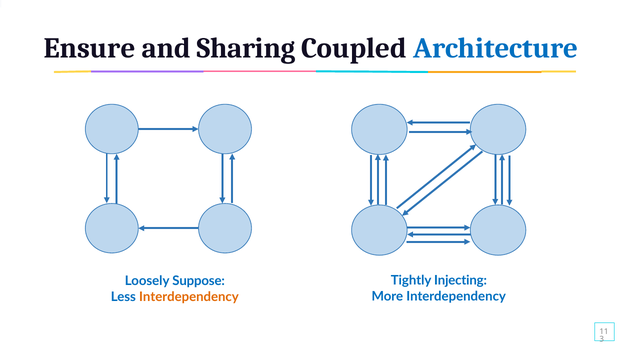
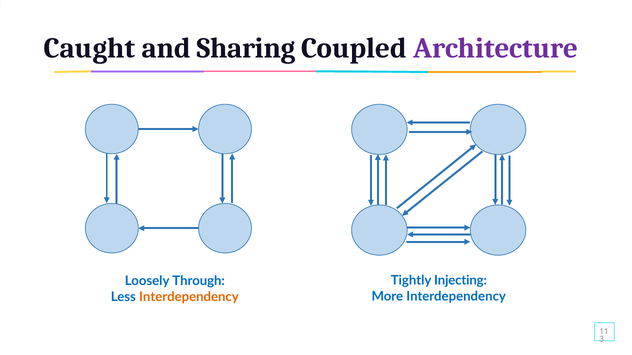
Ensure: Ensure -> Caught (89, 48)
Architecture colour: blue -> purple (496, 48)
Suppose: Suppose -> Through (199, 281)
